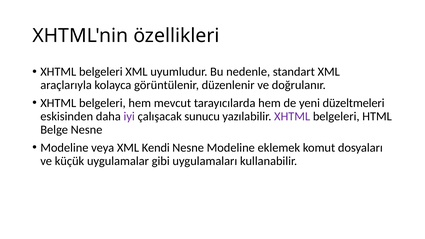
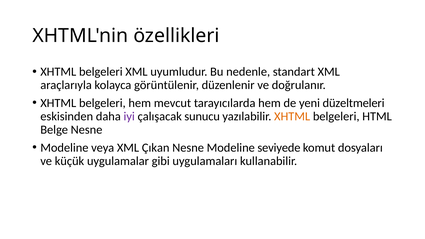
XHTML colour: purple -> orange (292, 116)
Kendi: Kendi -> Çıkan (156, 148)
eklemek: eklemek -> seviyede (279, 148)
